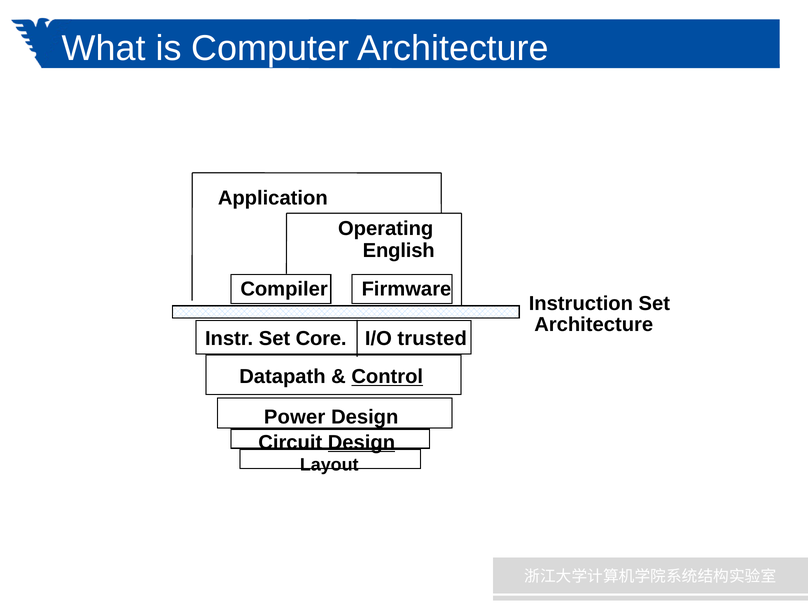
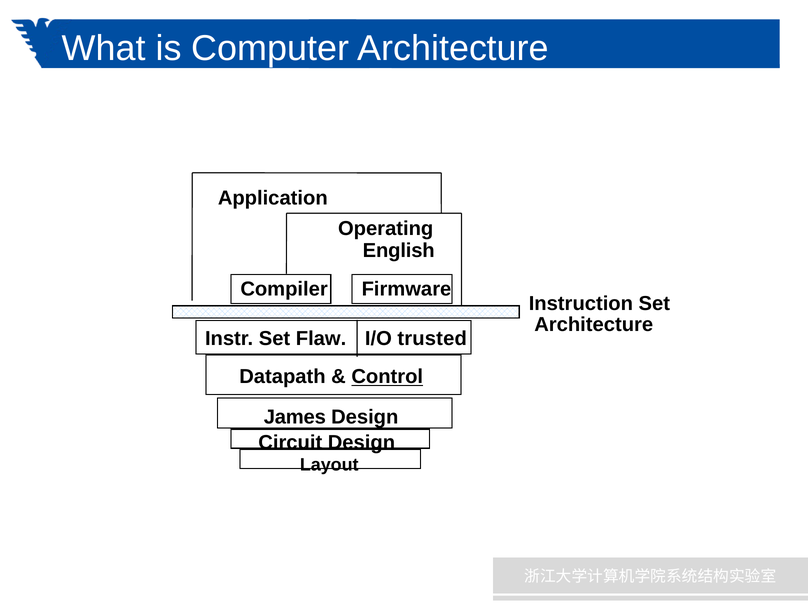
Core: Core -> Flaw (321, 338)
Power: Power -> James (295, 417)
Design underline: present -> none (361, 443)
